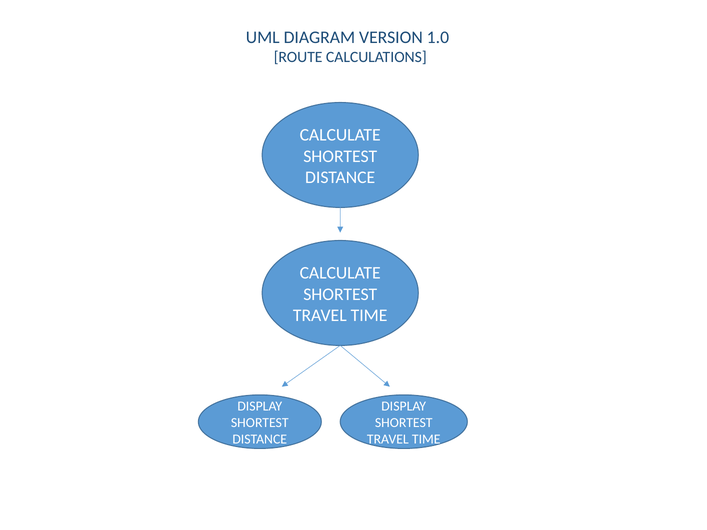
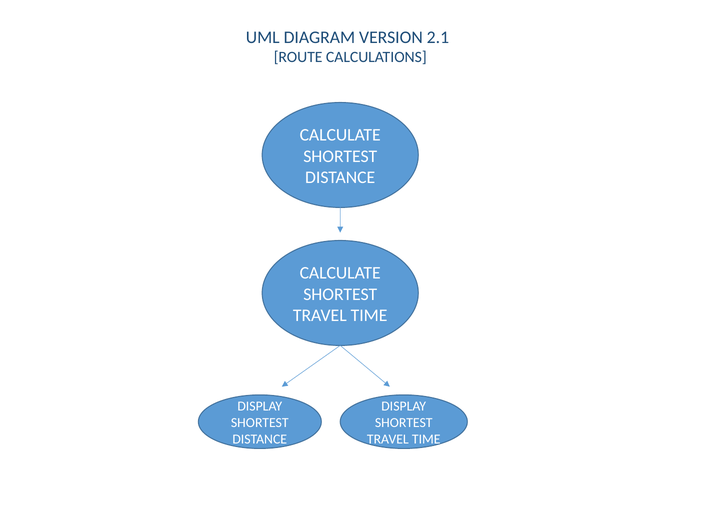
1.0: 1.0 -> 2.1 (438, 37)
